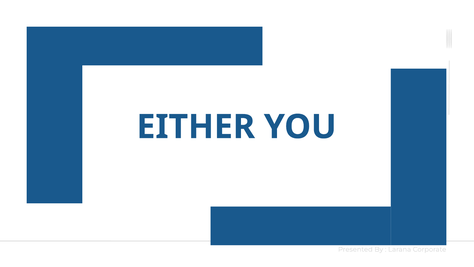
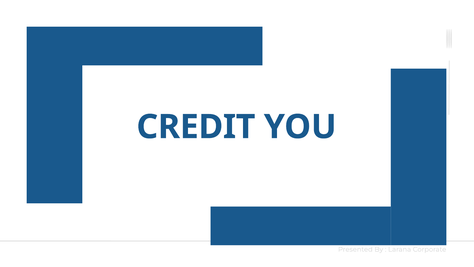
EITHER: EITHER -> CREDIT (196, 127)
